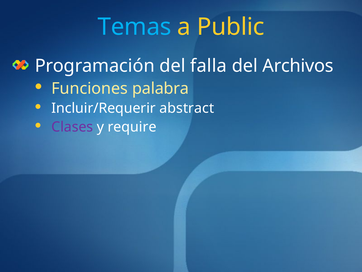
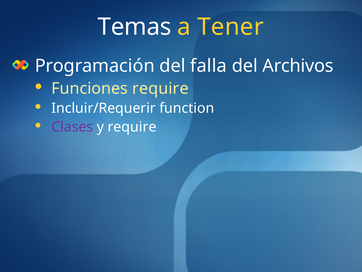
Temas colour: light blue -> white (135, 27)
Public: Public -> Tener (231, 27)
Funciones palabra: palabra -> require (160, 88)
abstract: abstract -> function (187, 108)
